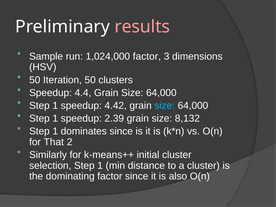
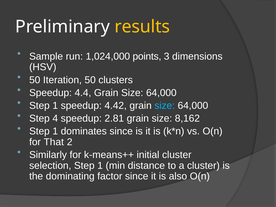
results colour: pink -> yellow (142, 27)
1,024,000 factor: factor -> points (147, 56)
1: 1 -> 4 (55, 118)
2.39: 2.39 -> 2.81 (114, 118)
8,132: 8,132 -> 8,162 (187, 118)
